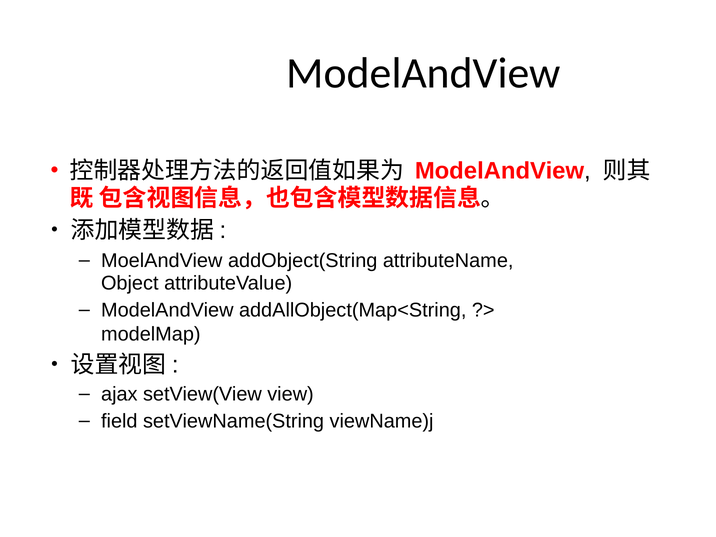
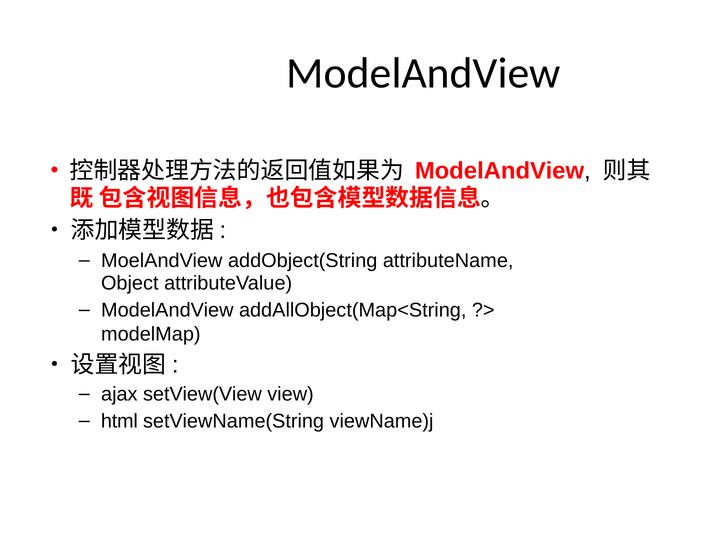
field: field -> html (119, 421)
